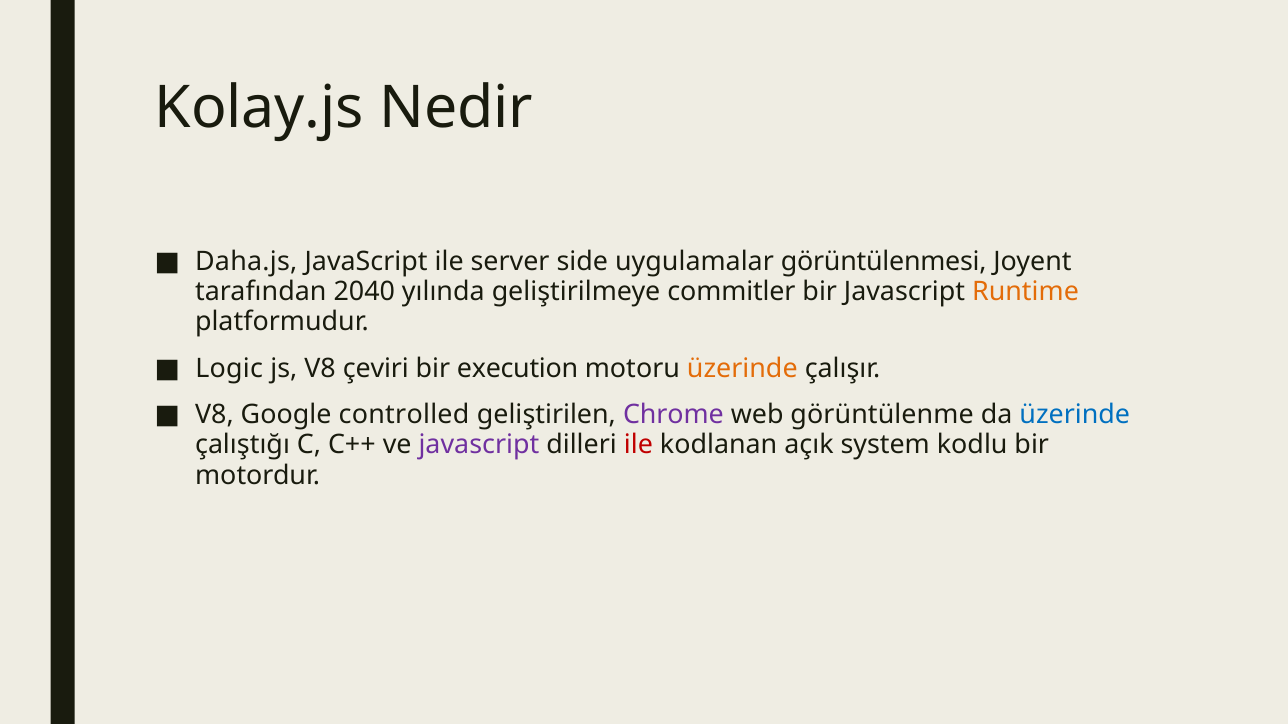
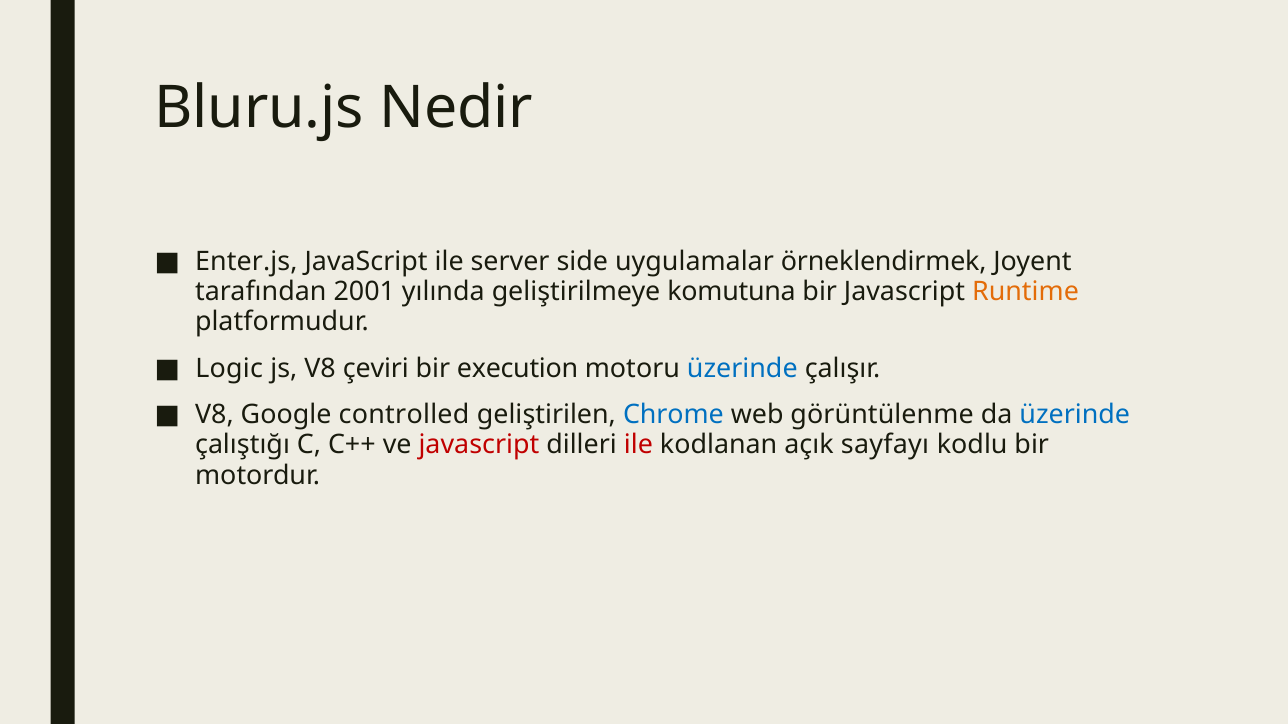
Kolay.js: Kolay.js -> Bluru.js (259, 108)
Daha.js: Daha.js -> Enter.js (246, 262)
görüntülenmesi: görüntülenmesi -> örneklendirmek (884, 262)
2040: 2040 -> 2001 (364, 292)
commitler: commitler -> komutuna (732, 292)
üzerinde colour: orange -> blue (742, 369)
Chrome colour: purple -> blue (673, 415)
javascript colour: purple -> red (479, 445)
system: system -> sayfayı (885, 445)
